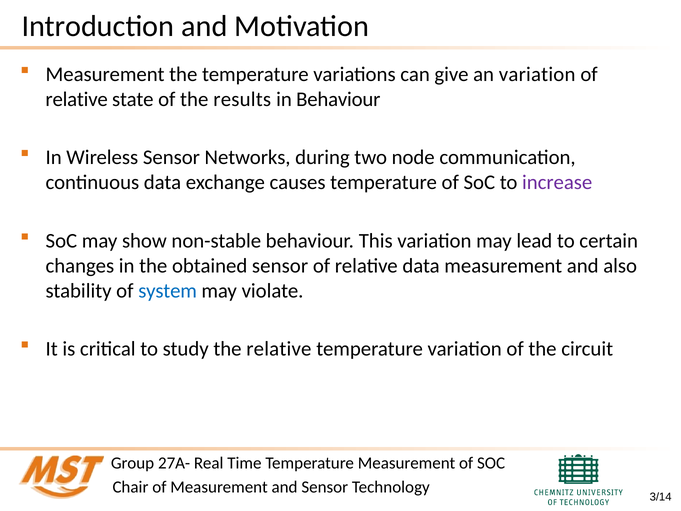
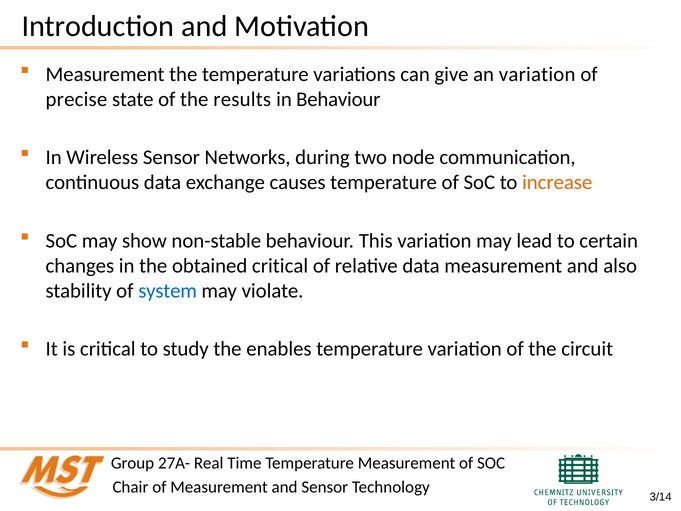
relative: relative -> precise (76, 99)
increase colour: purple -> orange (557, 182)
obtained sensor: sensor -> critical (280, 266)
the relative: relative -> enables (279, 349)
